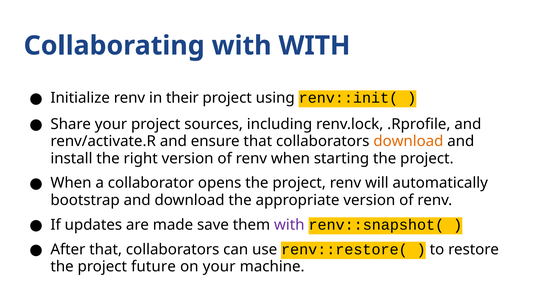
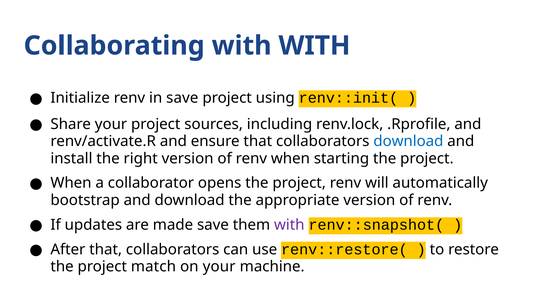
in their: their -> save (182, 98)
download colour: orange -> blue (408, 141)
future: future -> match (153, 267)
